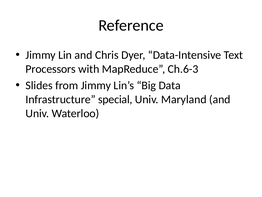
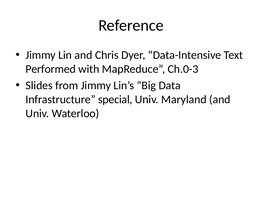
Processors: Processors -> Performed (51, 69)
Ch.6-3: Ch.6-3 -> Ch.0-3 (183, 69)
